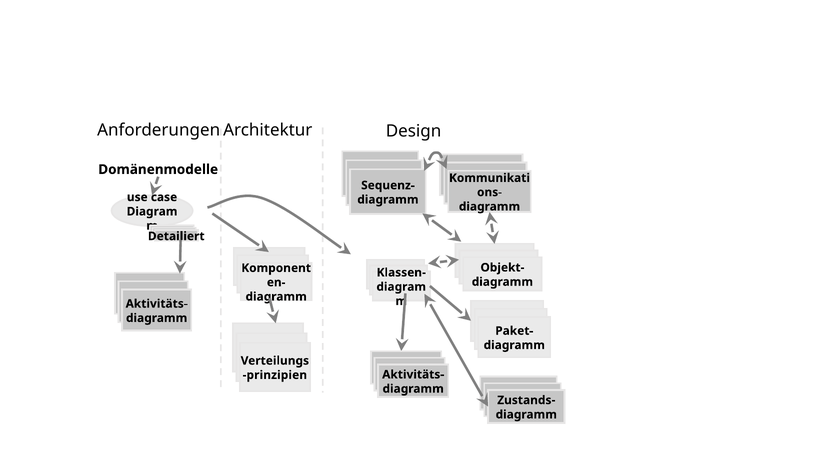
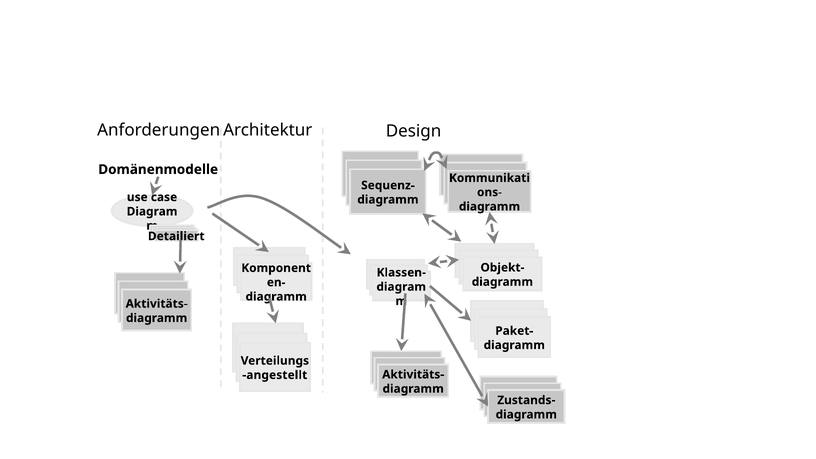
prinzipien: prinzipien -> angestellt (275, 375)
